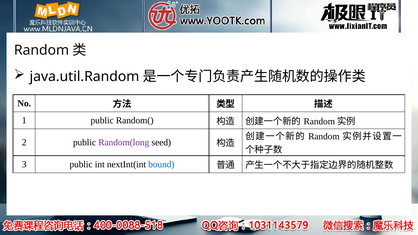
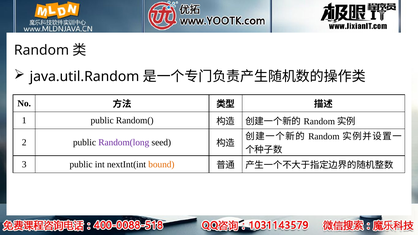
bound colour: blue -> orange (161, 164)
